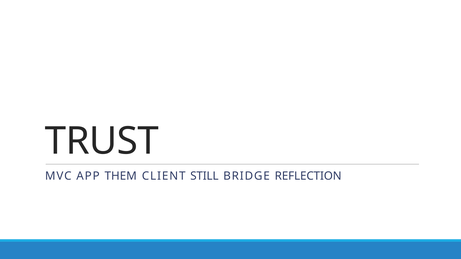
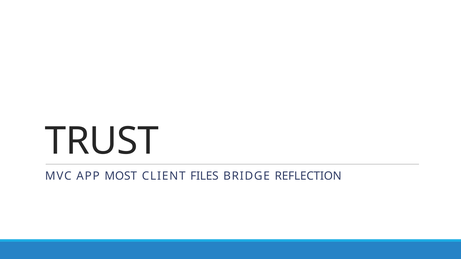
THEM: THEM -> MOST (121, 176)
STILL: STILL -> FILES (204, 176)
